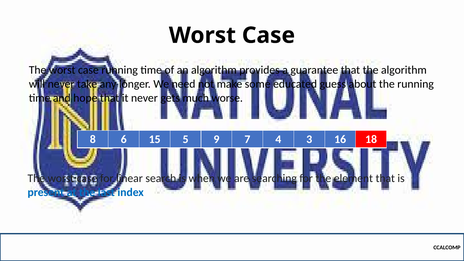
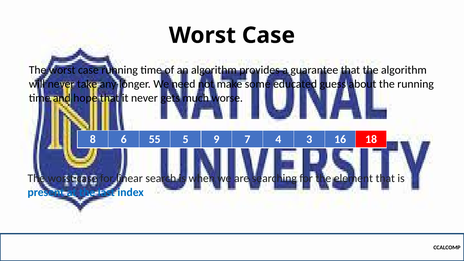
15: 15 -> 55 (155, 139)
